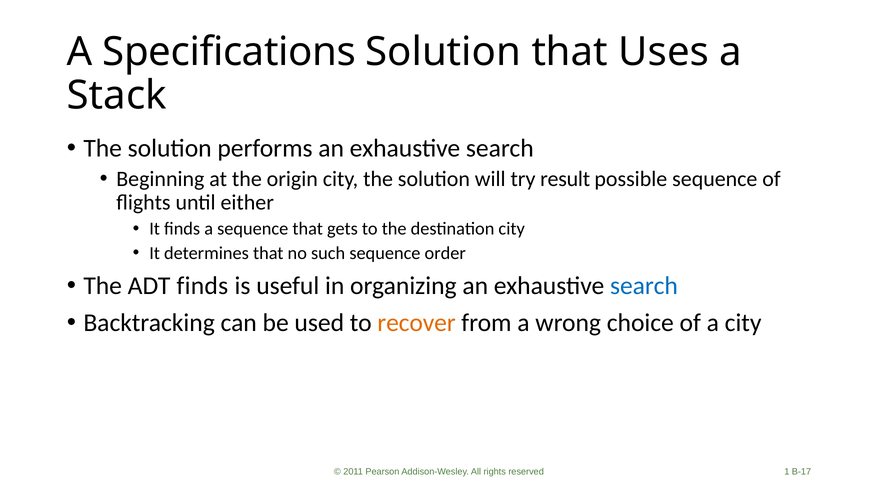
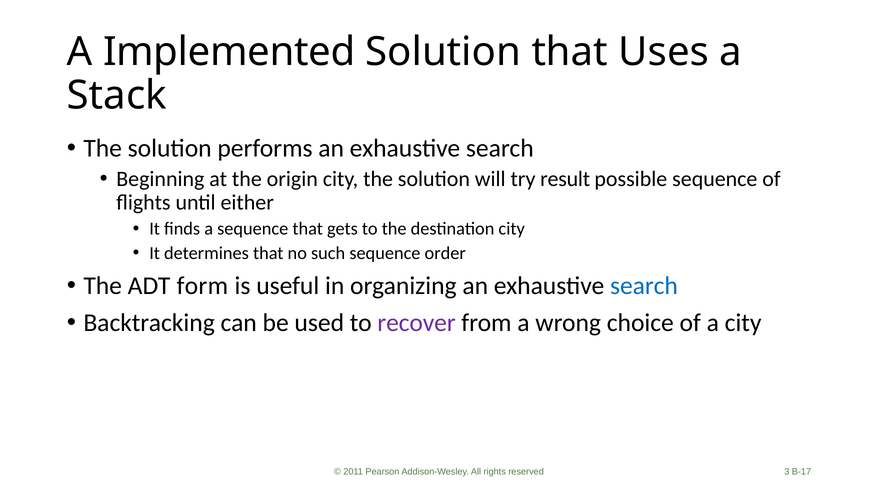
Specifications: Specifications -> Implemented (229, 52)
ADT finds: finds -> form (202, 286)
recover colour: orange -> purple (417, 323)
1: 1 -> 3 (787, 472)
